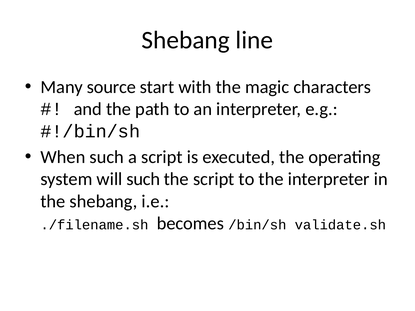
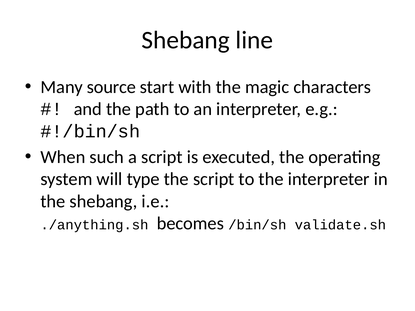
will such: such -> type (143, 179)
./filename.sh: ./filename.sh -> ./anything.sh (94, 225)
